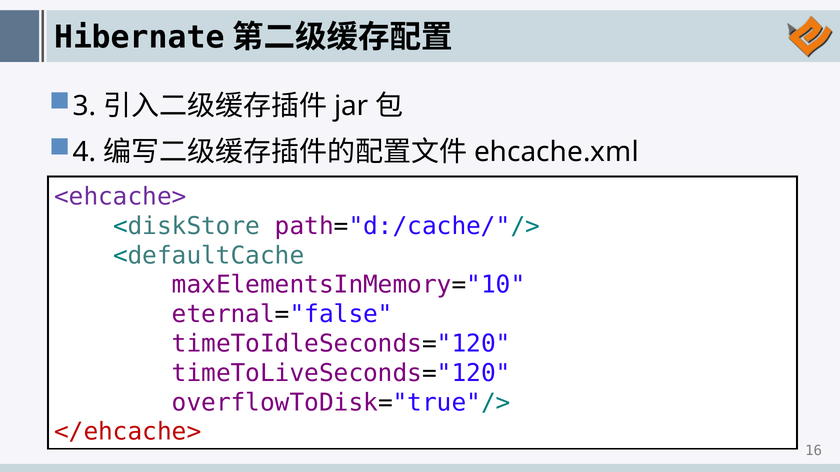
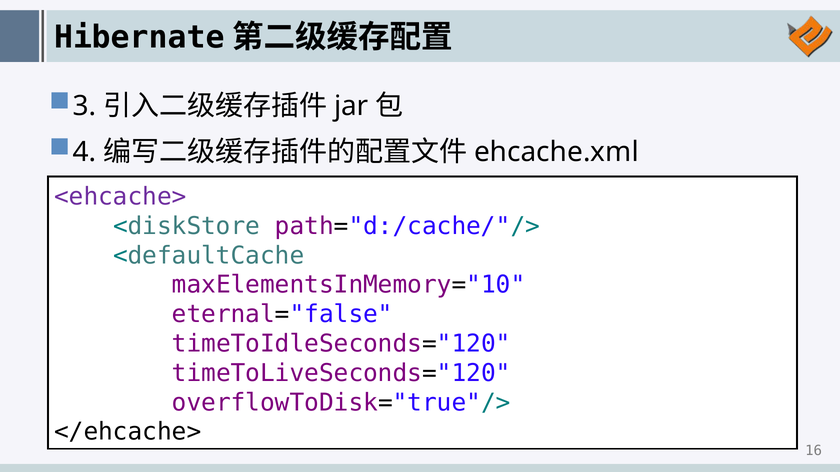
</ehcache> colour: red -> black (128, 432)
